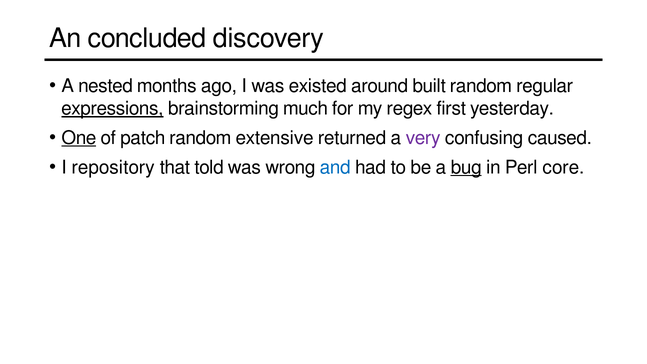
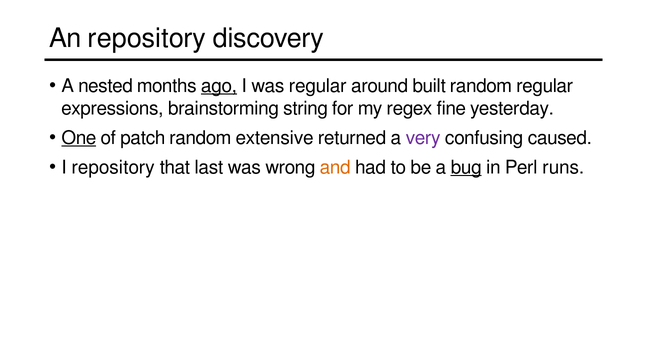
An concluded: concluded -> repository (147, 39)
ago underline: none -> present (219, 86)
was existed: existed -> regular (318, 86)
expressions underline: present -> none (112, 109)
much: much -> string (305, 109)
first: first -> fine (451, 109)
told: told -> last (209, 167)
and colour: blue -> orange (335, 167)
core: core -> runs (563, 167)
